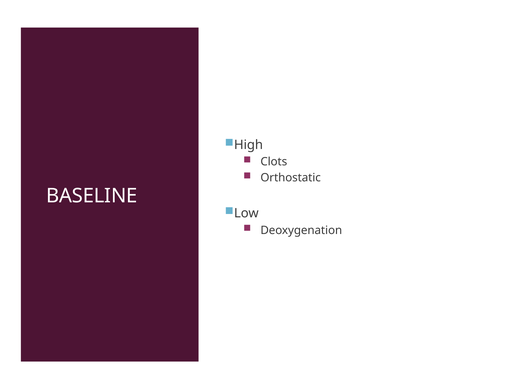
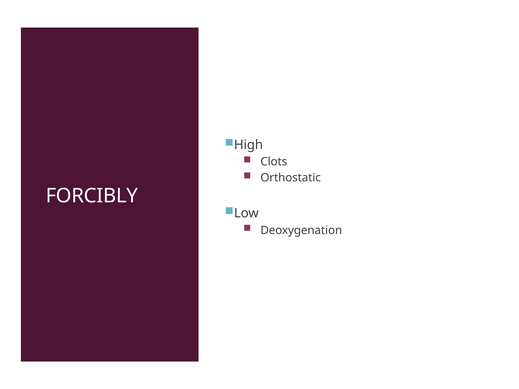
BASELINE: BASELINE -> FORCIBLY (92, 196)
